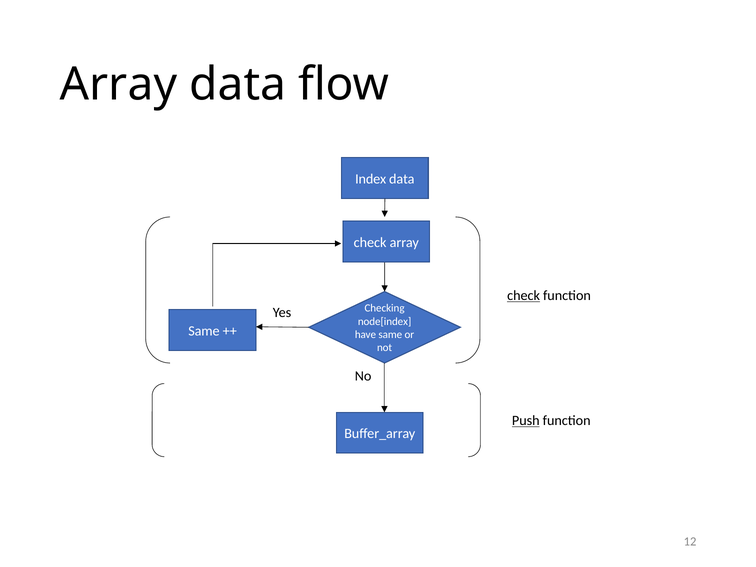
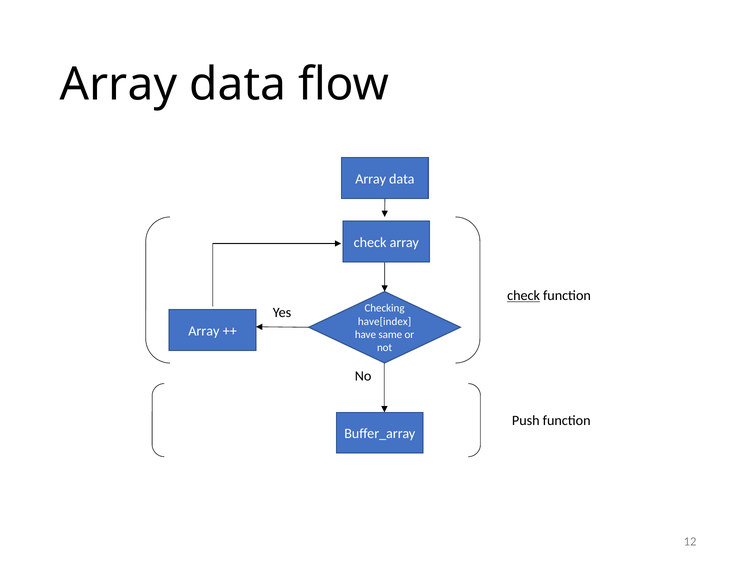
Index: Index -> Array (371, 179)
node[index: node[index -> have[index (385, 321)
Same: Same -> Array (204, 331)
Push underline: present -> none (526, 421)
